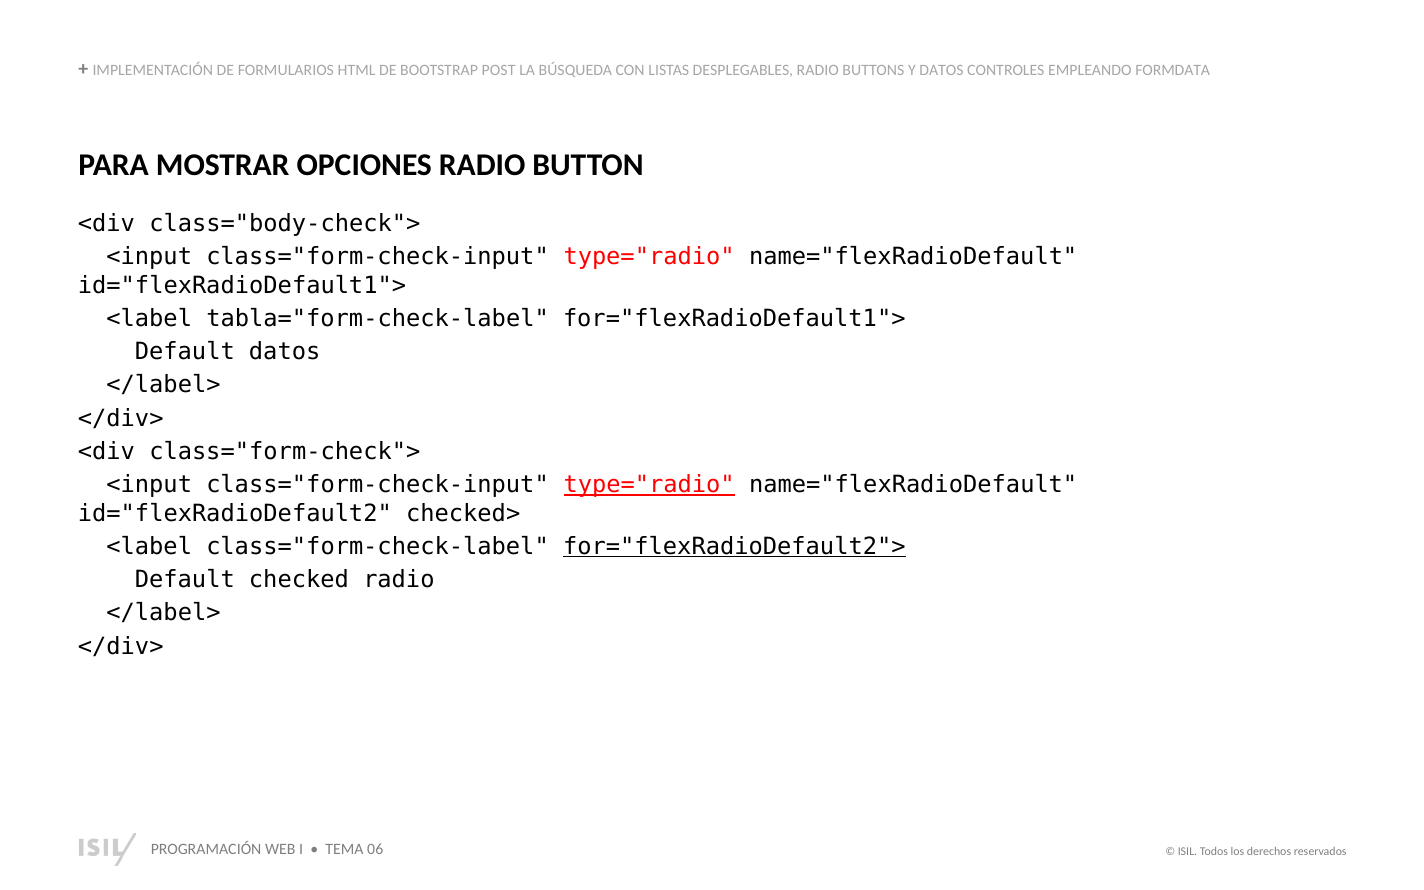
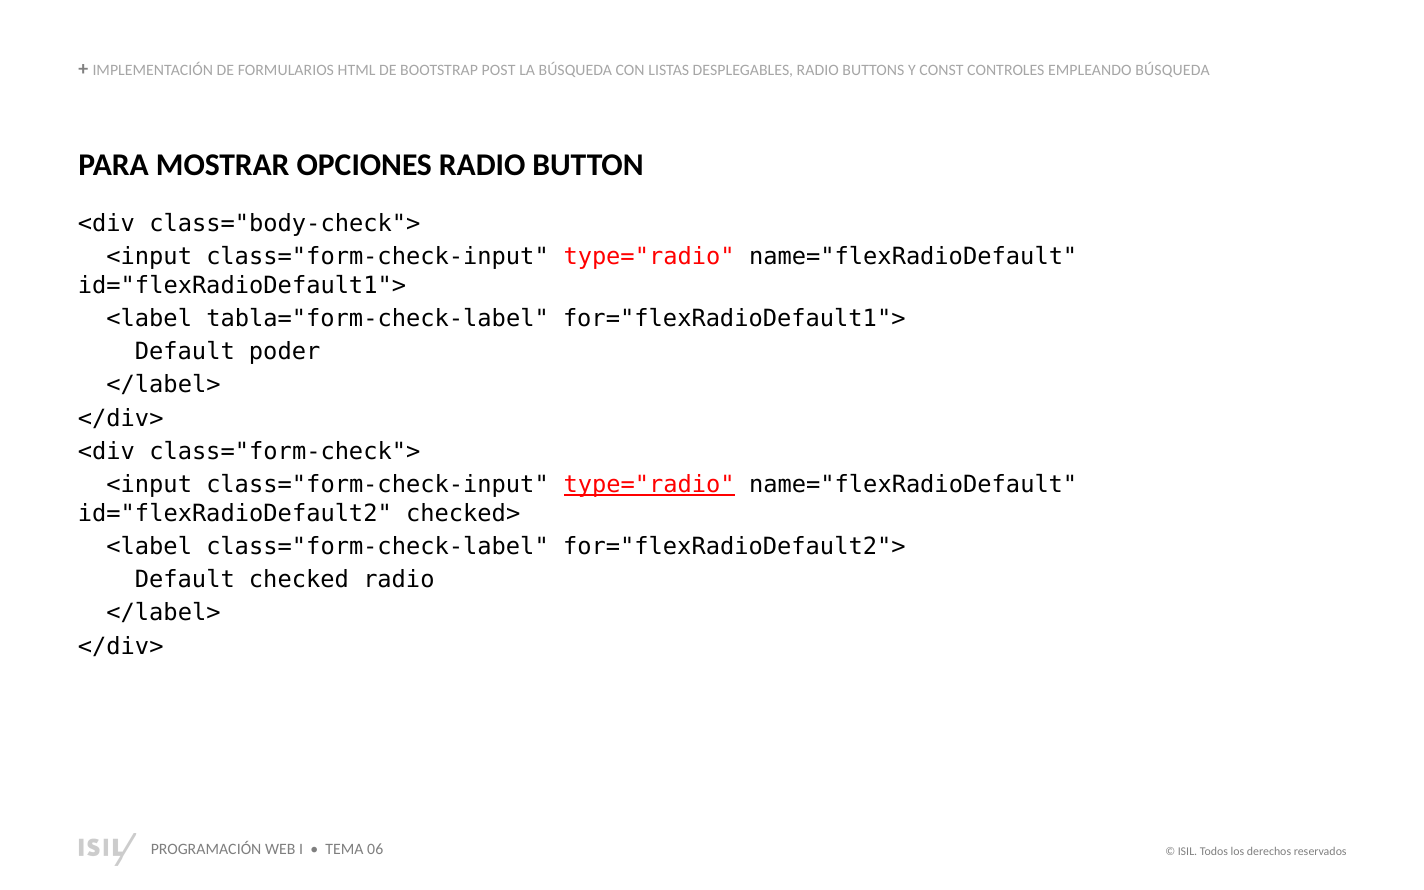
Y DATOS: DATOS -> CONST (941, 71)
EMPLEANDO FORMDATA: FORMDATA -> BÚSQUEDA (1173, 71)
Default datos: datos -> poder (285, 352)
for="flexRadioDefault2"> underline: present -> none (734, 547)
